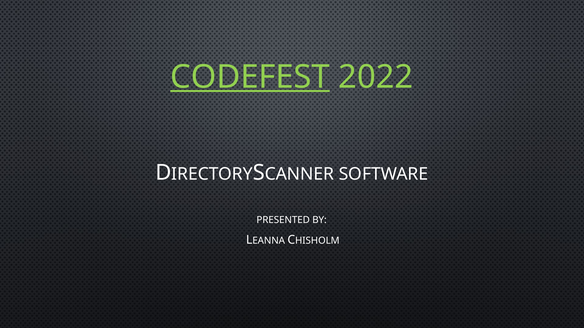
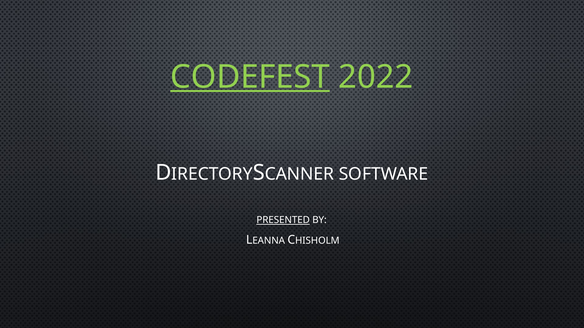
PRESENTED underline: none -> present (283, 220)
